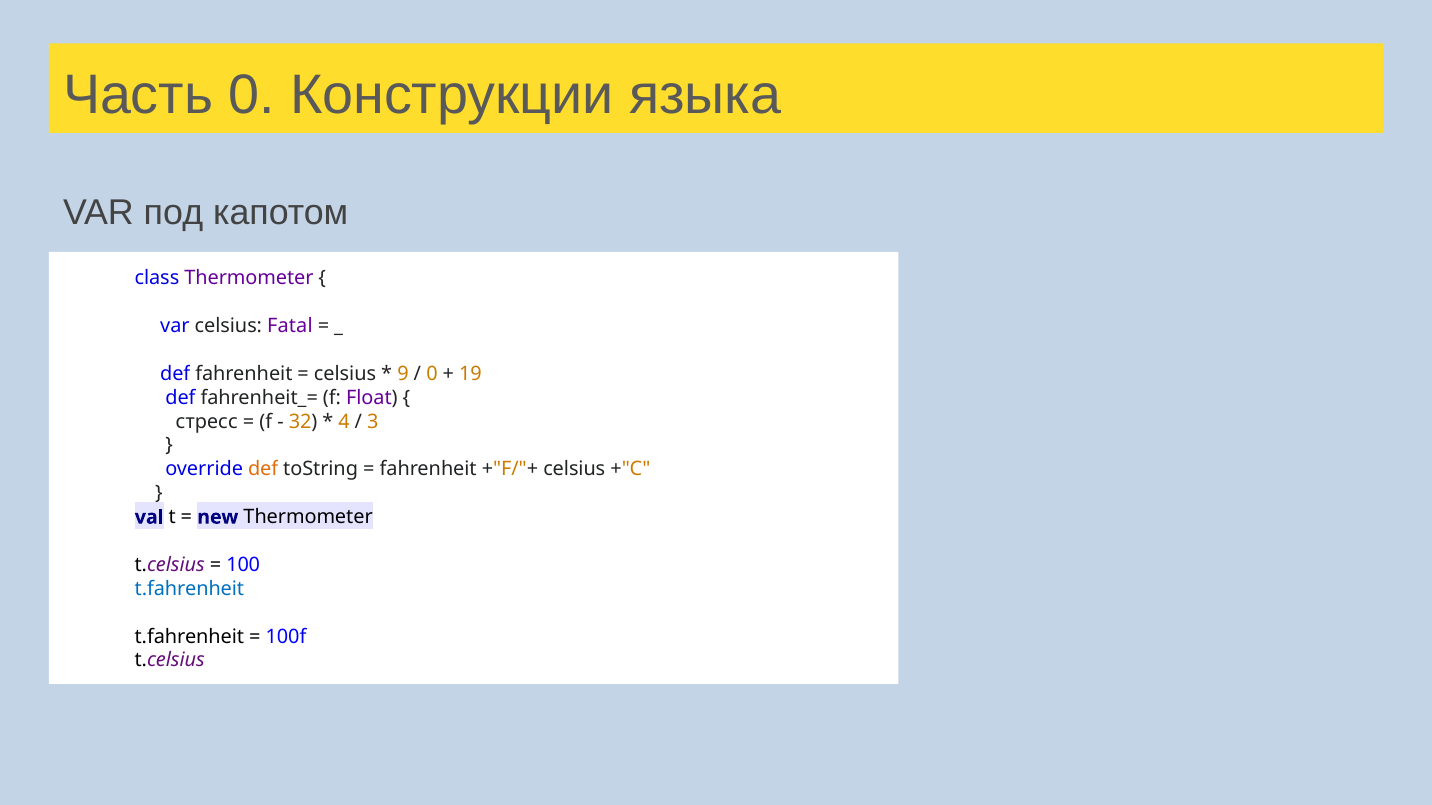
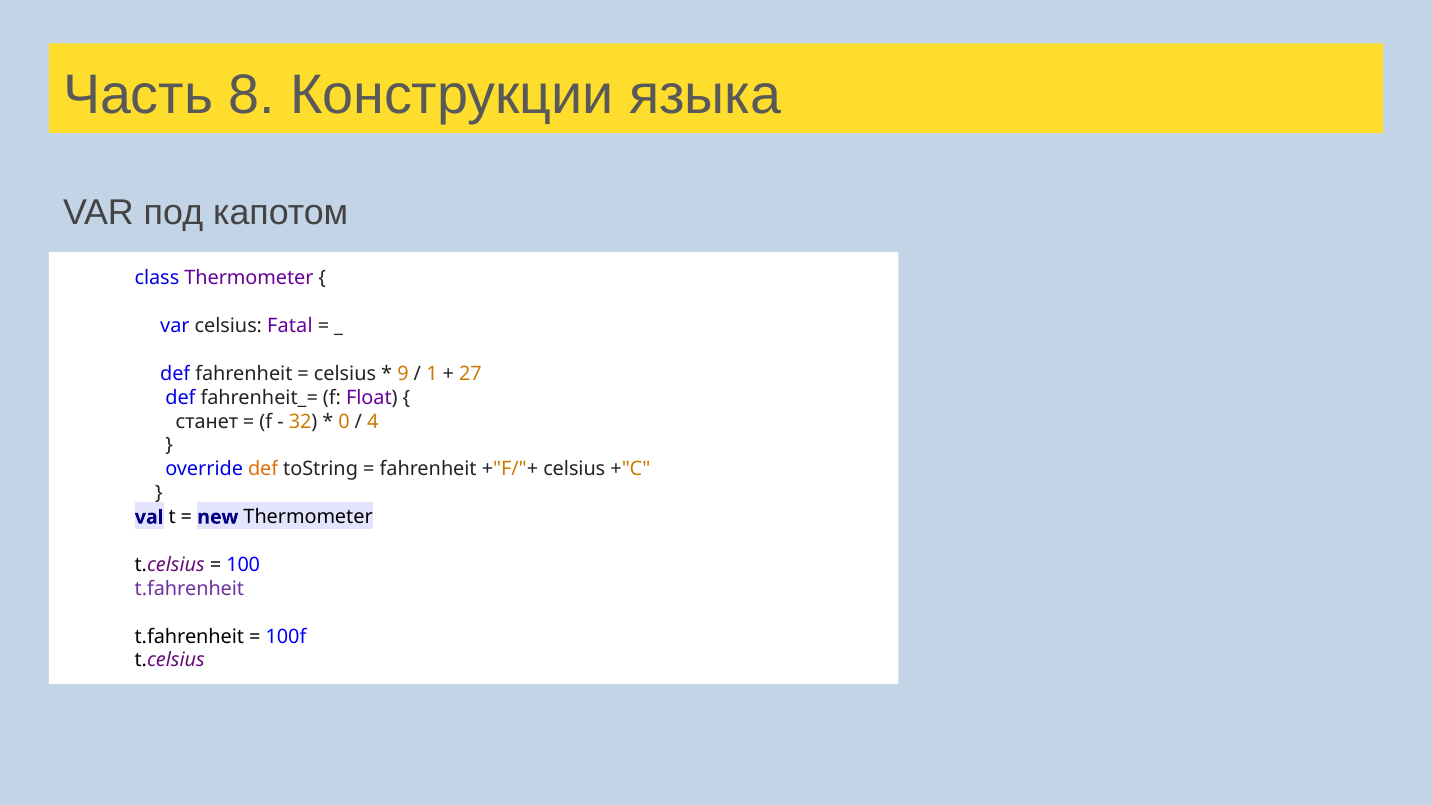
Часть 0: 0 -> 8 (252, 95)
0: 0 -> 1 (432, 374)
19: 19 -> 27 (470, 374)
стресс: стресс -> станет (207, 422)
4: 4 -> 0 (344, 422)
3: 3 -> 4 (373, 422)
t.fahrenheit colour: blue -> purple (189, 589)
